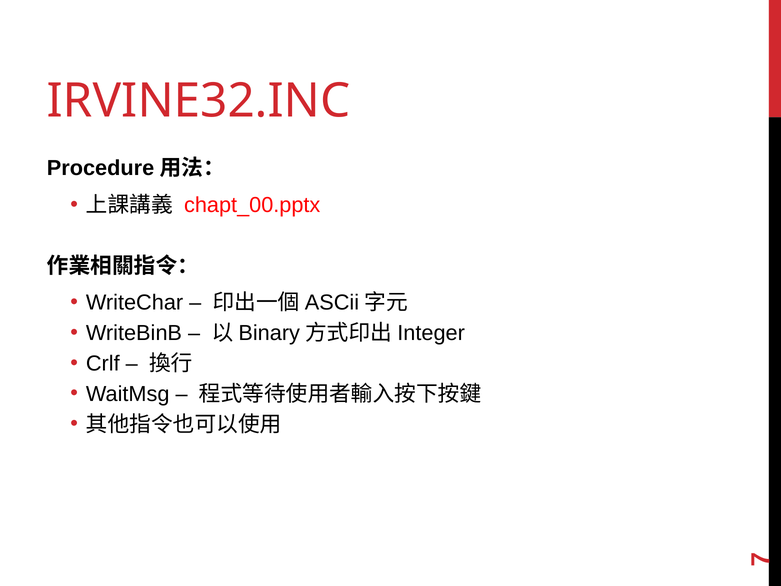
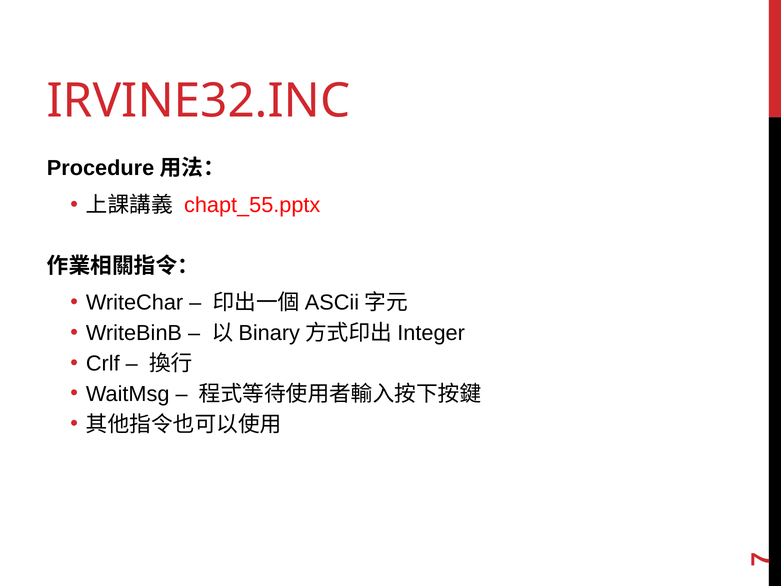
chapt_00.pptx: chapt_00.pptx -> chapt_55.pptx (252, 205)
